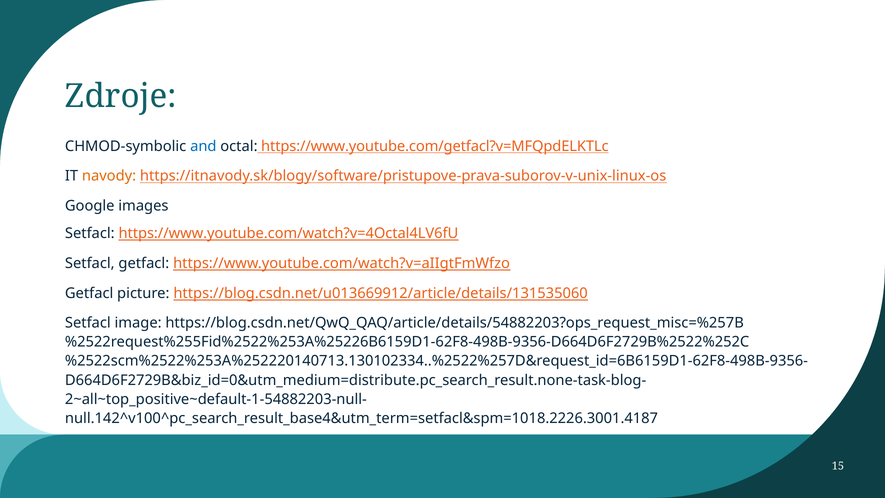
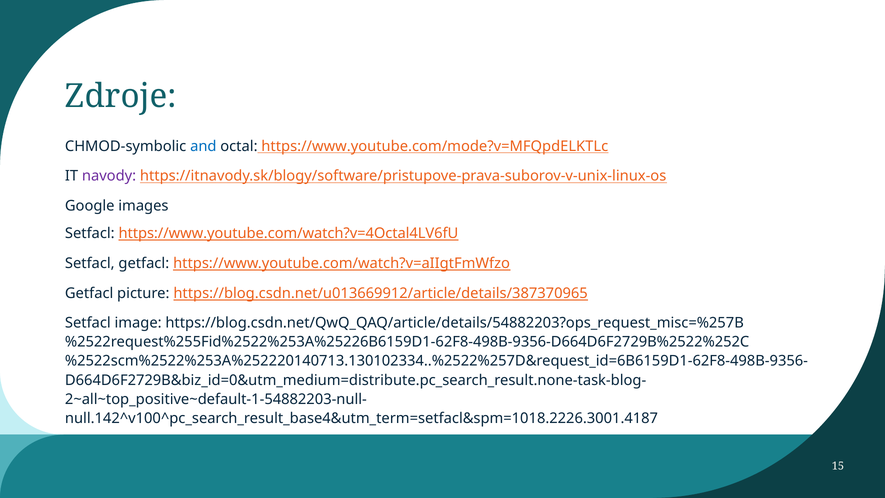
https://www.youtube.com/getfacl?v=MFQpdELKTLc: https://www.youtube.com/getfacl?v=MFQpdELKTLc -> https://www.youtube.com/mode?v=MFQpdELKTLc (435, 146)
navody colour: orange -> purple (109, 176)
https://blog.csdn.net/u013669912/article/details/131535060: https://blog.csdn.net/u013669912/article/details/131535060 -> https://blog.csdn.net/u013669912/article/details/387370965 (381, 293)
